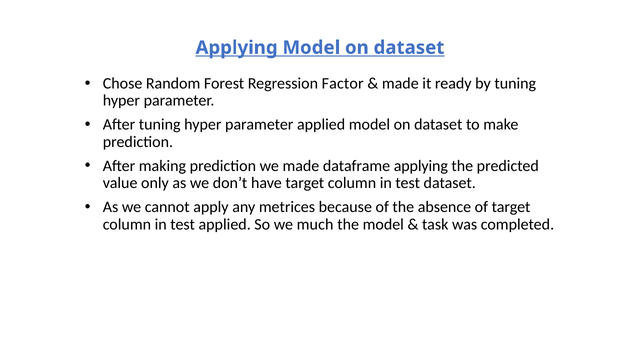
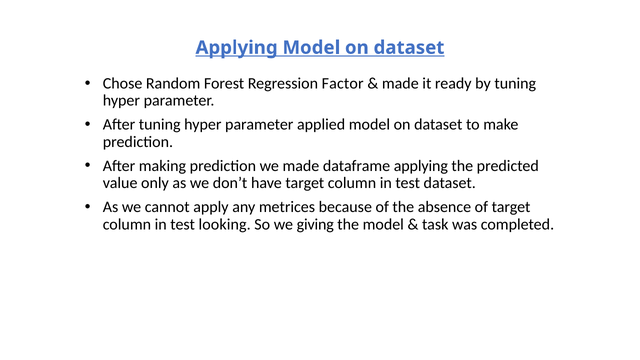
test applied: applied -> looking (225, 224)
much: much -> giving (315, 224)
